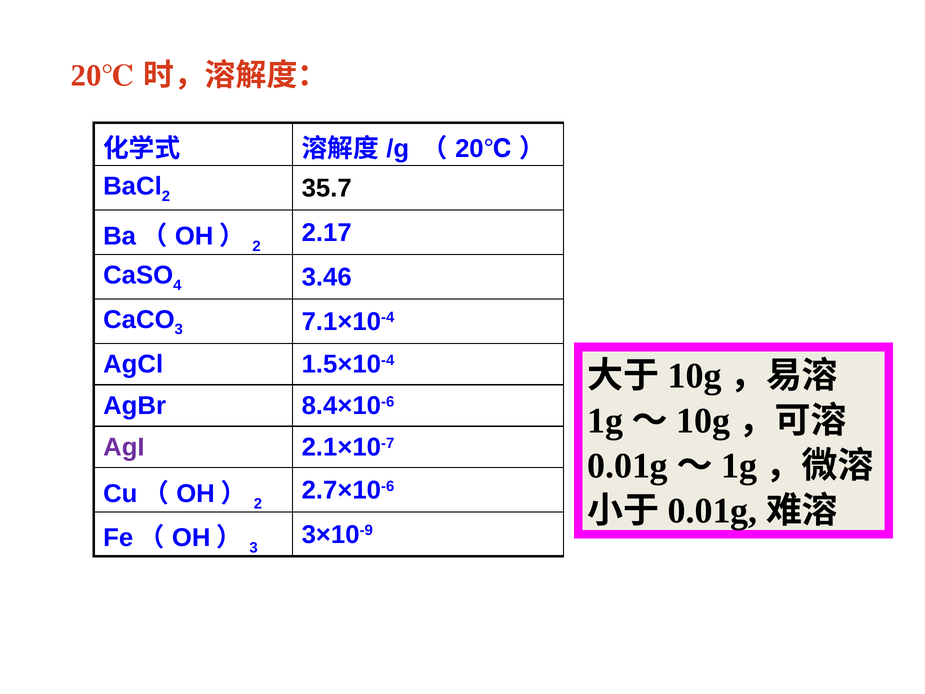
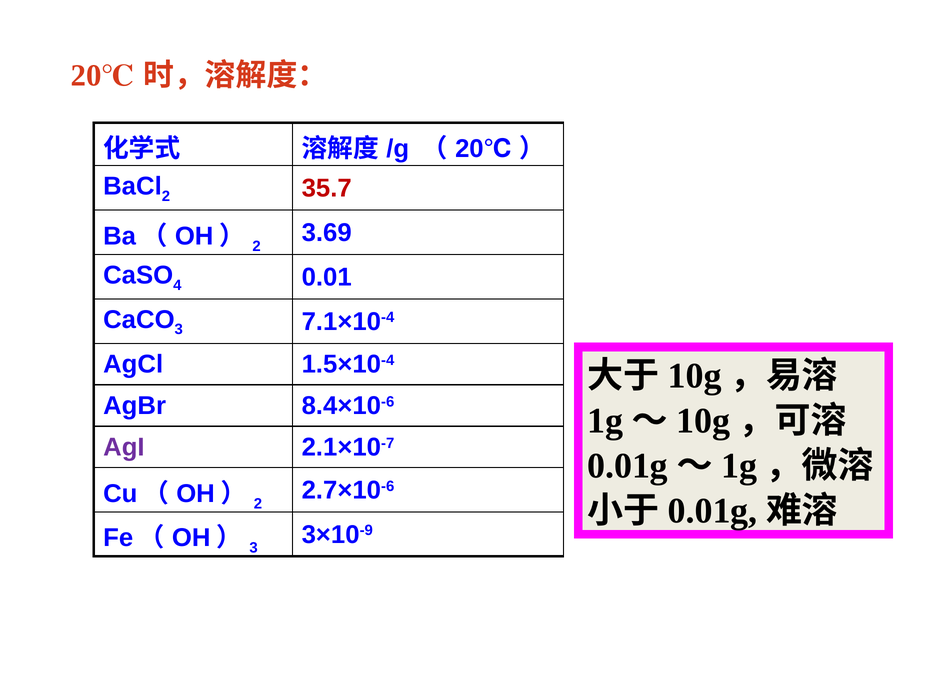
35.7 colour: black -> red (327, 188)
2.17: 2.17 -> 3.69 (327, 233)
3.46: 3.46 -> 0.01 (327, 277)
